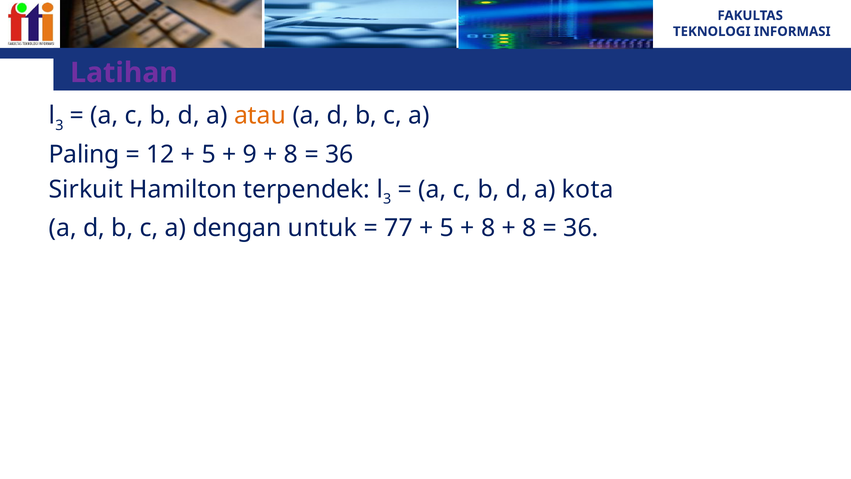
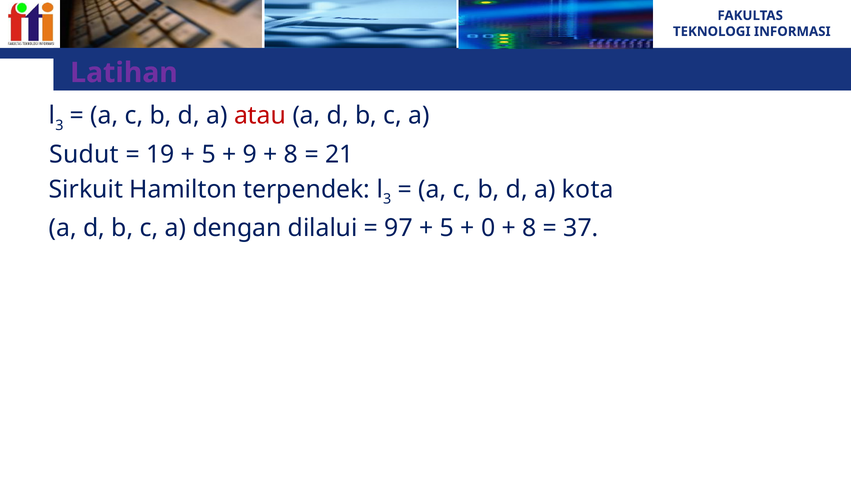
atau colour: orange -> red (260, 116)
Paling: Paling -> Sudut (84, 154)
12: 12 -> 19 (160, 154)
36: 36 -> 21 (339, 154)
untuk: untuk -> dilalui (323, 228)
77: 77 -> 97 (399, 228)
8: 8 -> 0 (488, 228)
36: 36 -> 37 (581, 228)
